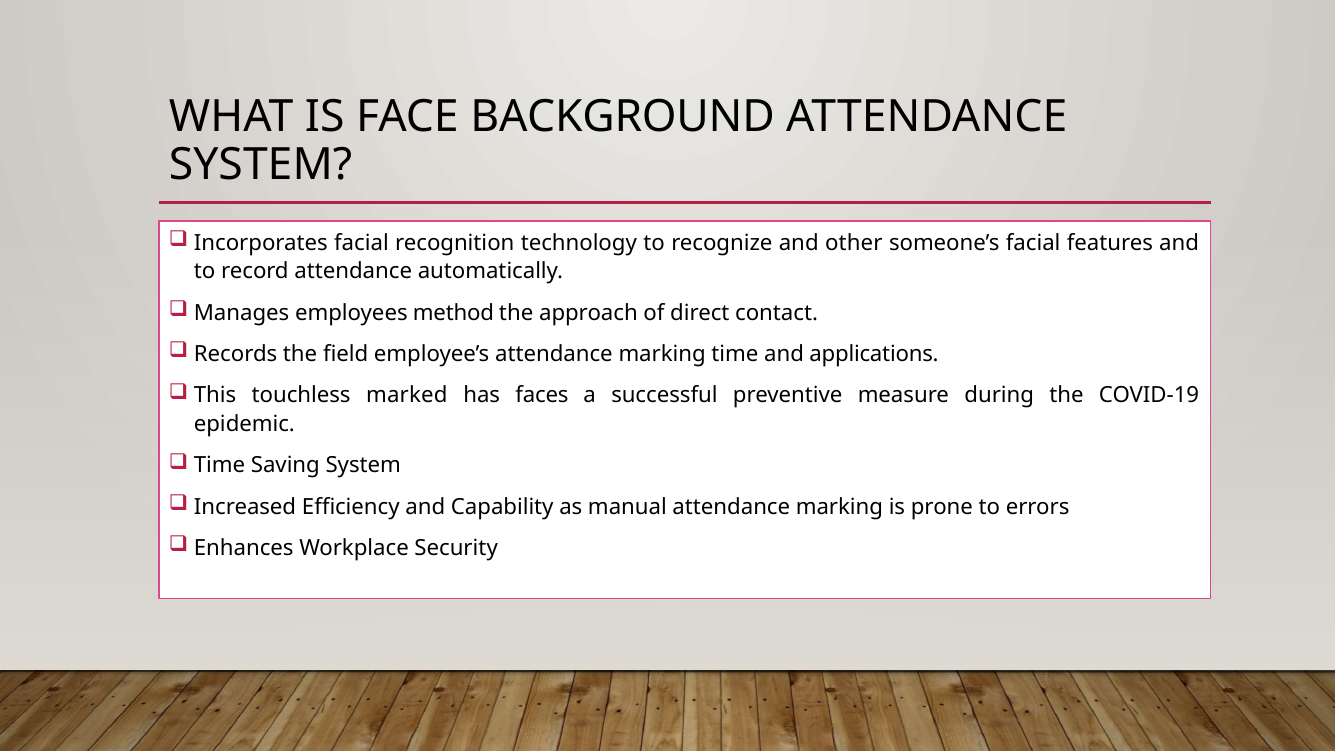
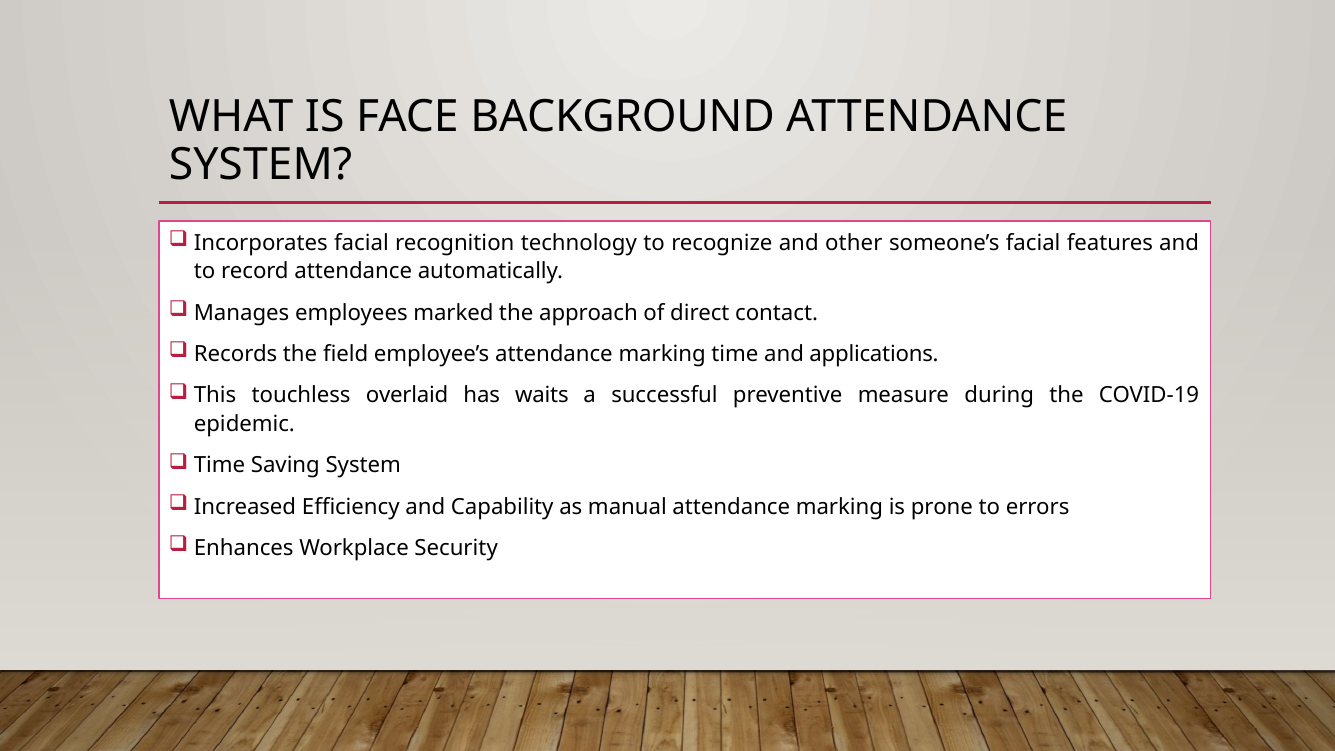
method: method -> marked (453, 313)
marked: marked -> overlaid (407, 395)
faces: faces -> waits (542, 395)
